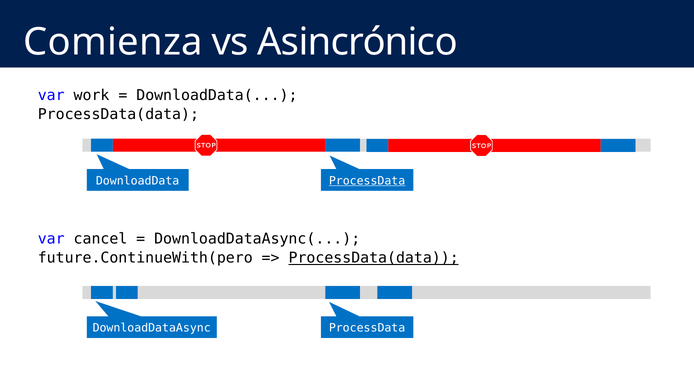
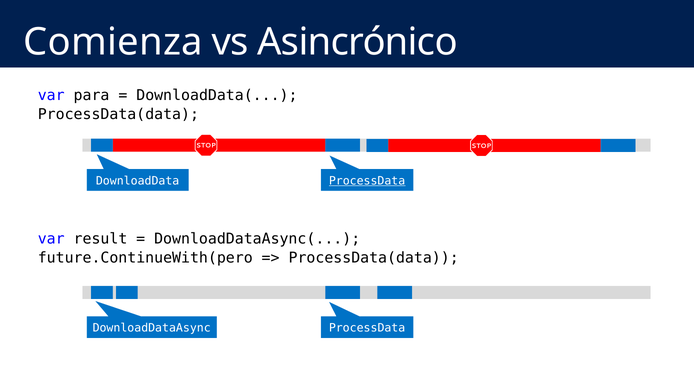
work: work -> para (92, 95)
cancel: cancel -> result (100, 239)
ProcessData(data underline: present -> none (374, 258)
